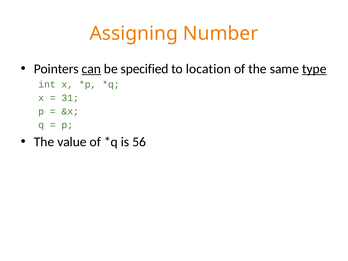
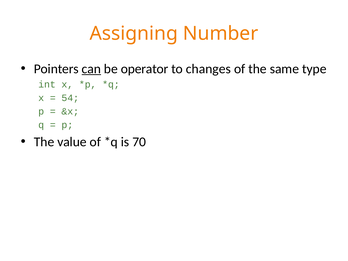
specified: specified -> operator (145, 69)
location: location -> changes (208, 69)
type underline: present -> none (314, 69)
31: 31 -> 54 (70, 98)
56: 56 -> 70 (139, 142)
